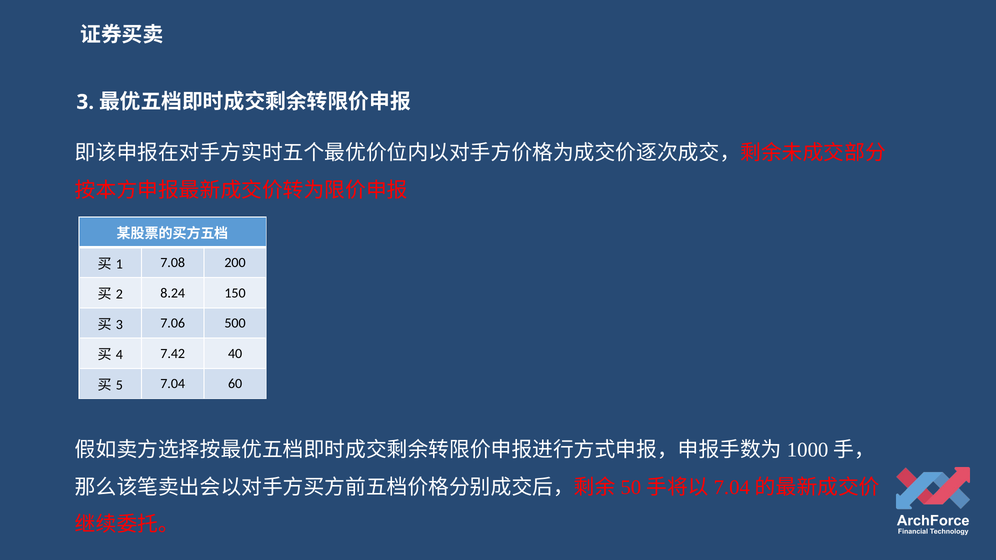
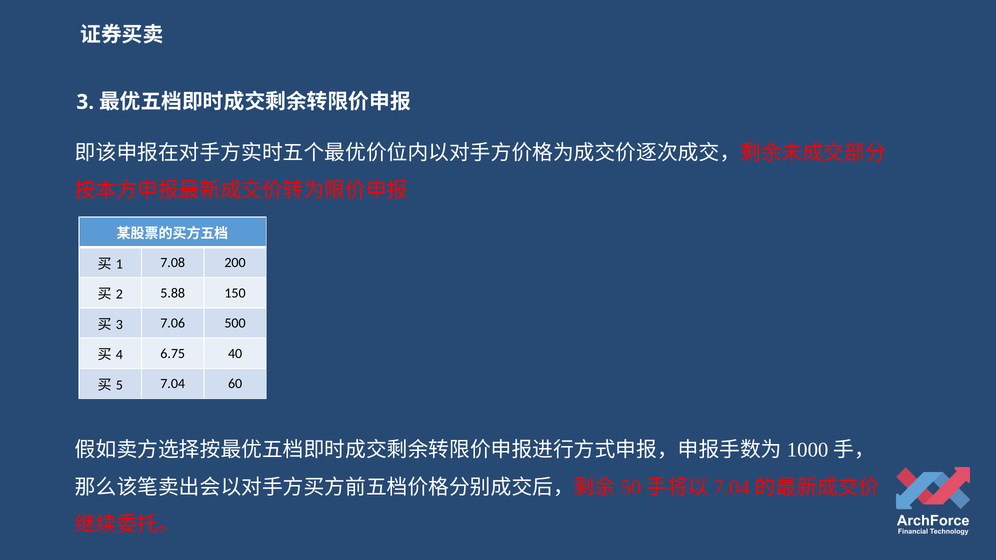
8.24: 8.24 -> 5.88 (173, 293)
7.42: 7.42 -> 6.75 (173, 354)
